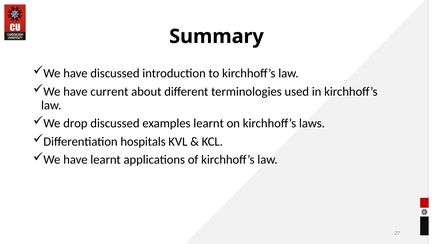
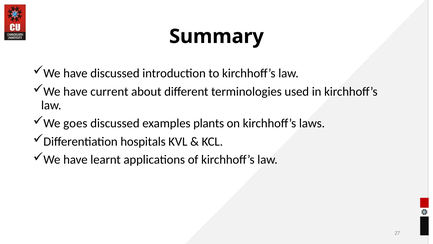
drop: drop -> goes (75, 123)
examples learnt: learnt -> plants (209, 123)
